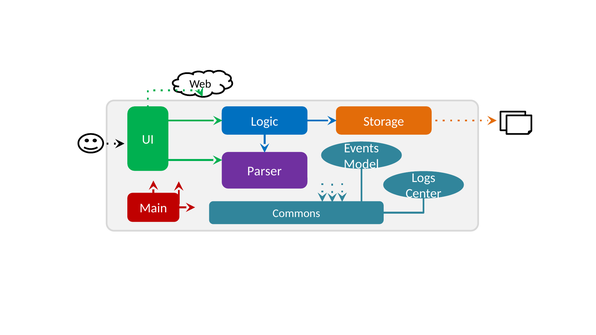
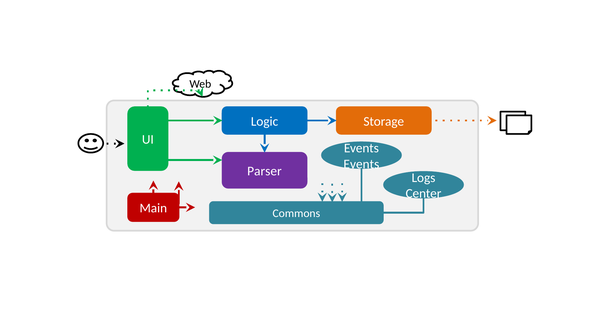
Model: Model -> Events (361, 164)
